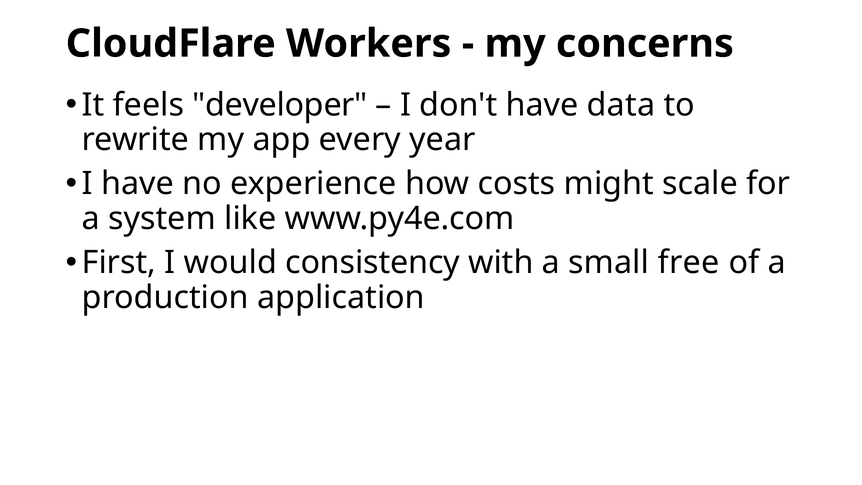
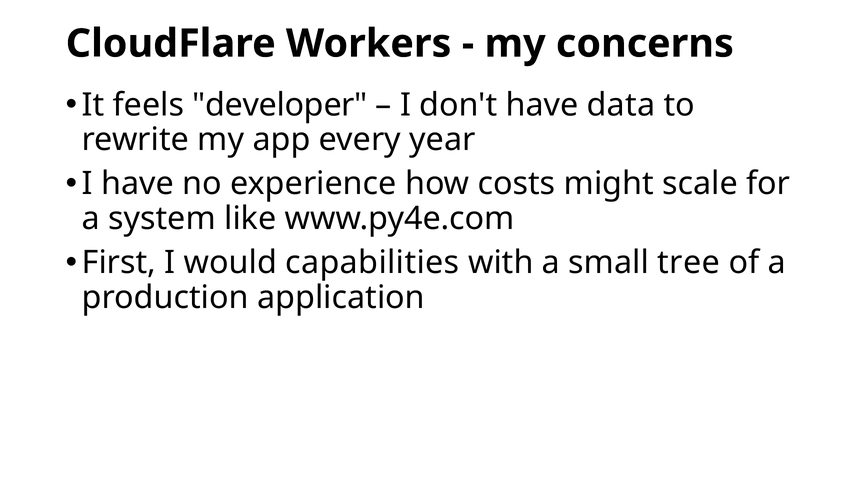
consistency: consistency -> capabilities (372, 262)
free: free -> tree (689, 262)
